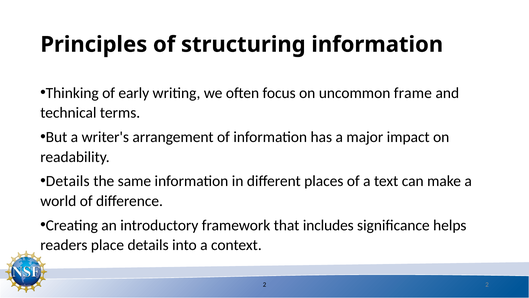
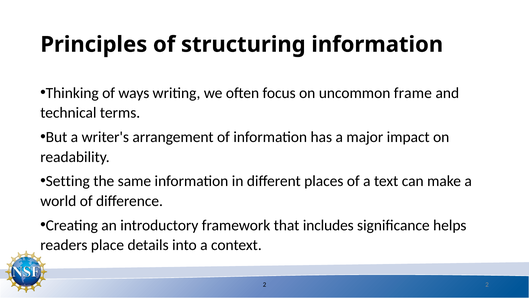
early: early -> ways (134, 93)
Details: Details -> Setting (68, 181)
